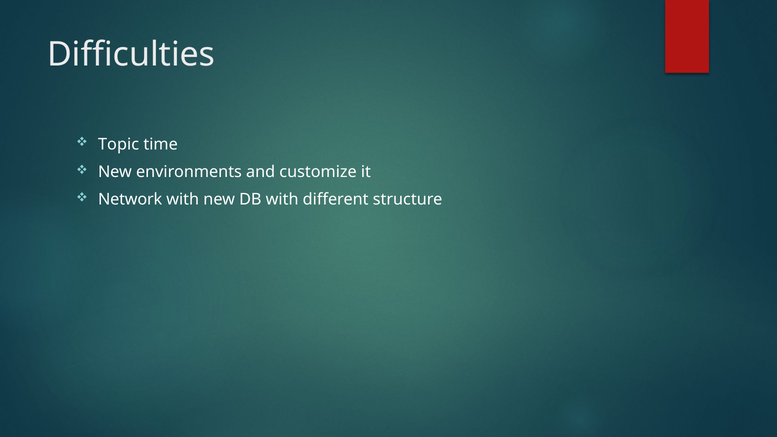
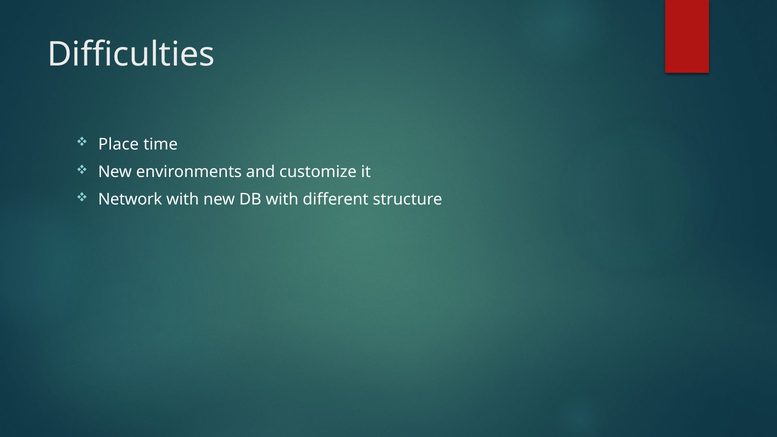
Topic: Topic -> Place (119, 145)
